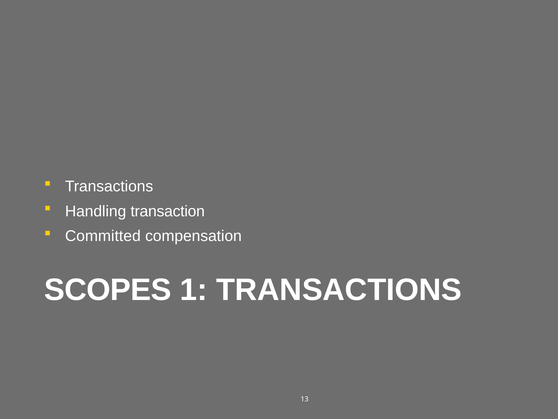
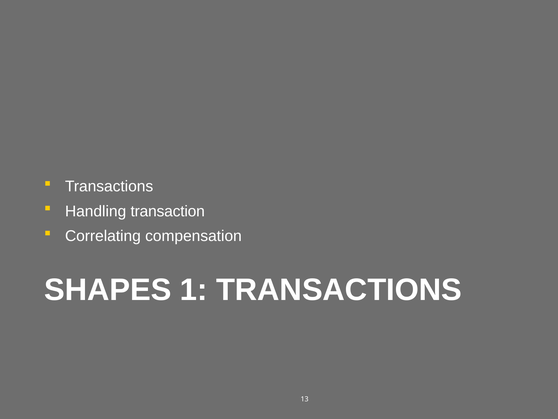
Committed: Committed -> Correlating (103, 236)
SCOPES: SCOPES -> SHAPES (108, 290)
